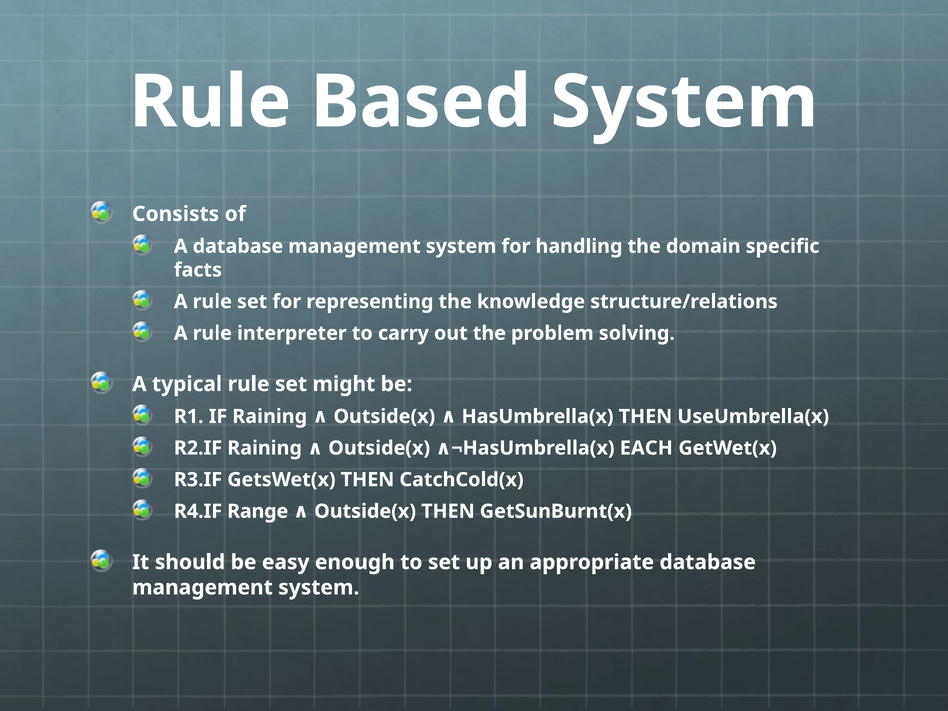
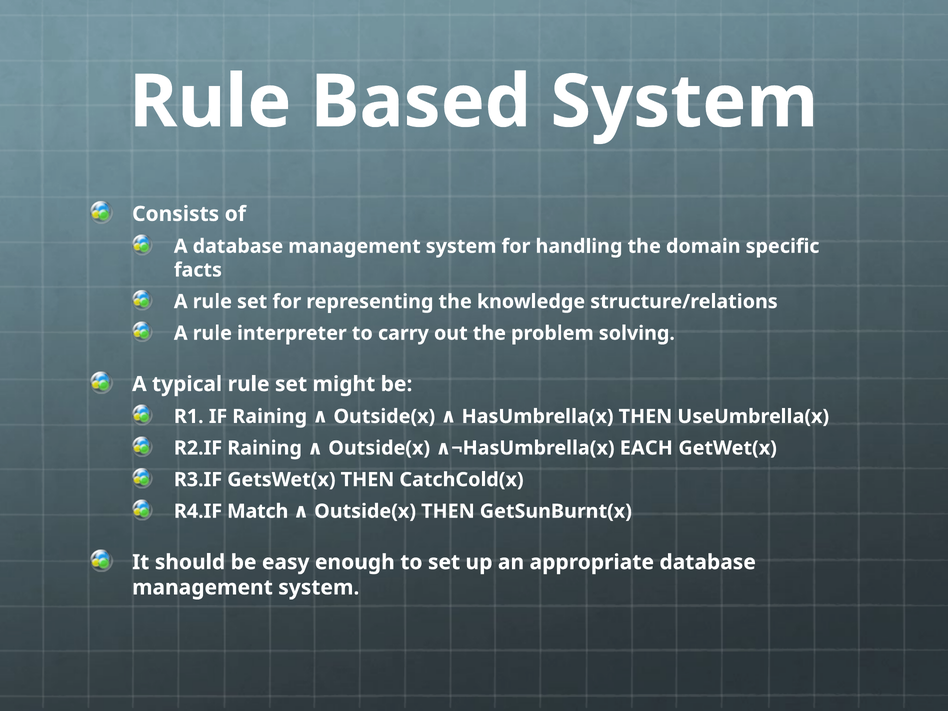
Range: Range -> Match (258, 511)
